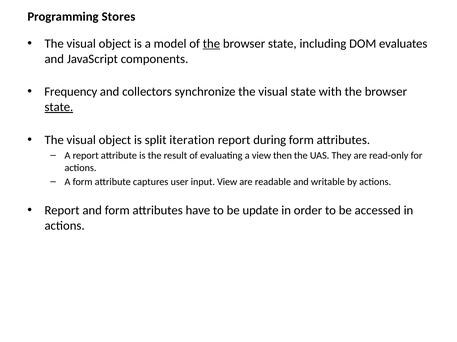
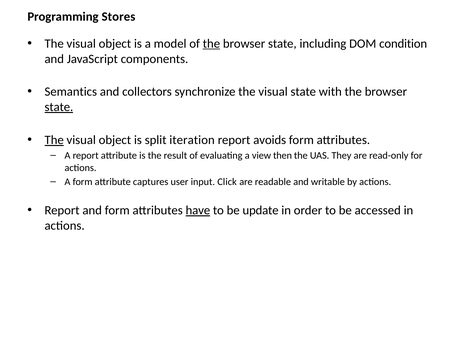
evaluates: evaluates -> condition (403, 44)
Frequency: Frequency -> Semantics (71, 92)
The underline: none -> present (54, 140)
during: during -> avoids (270, 140)
input View: View -> Click (227, 182)
have underline: none -> present (198, 211)
